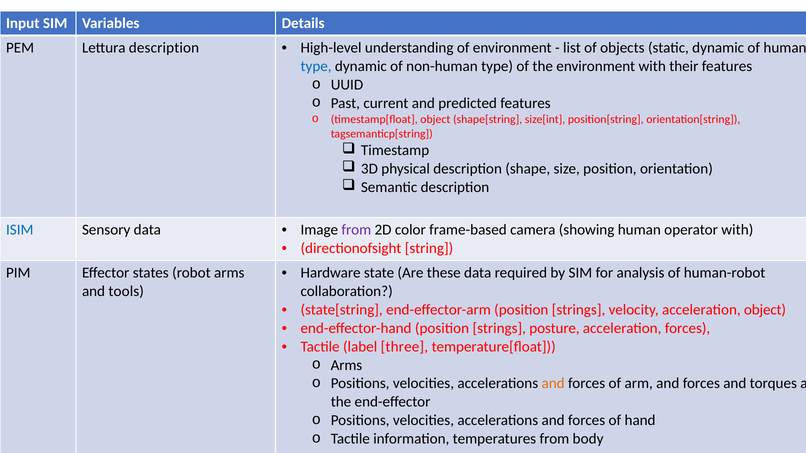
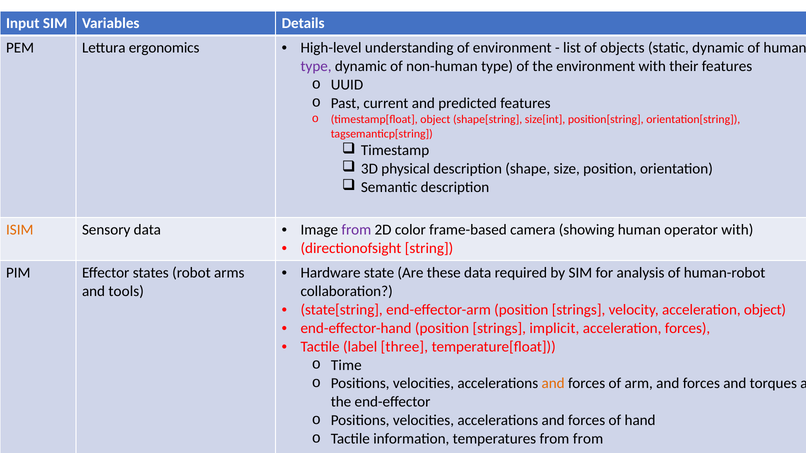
Lettura description: description -> ergonomics (164, 48)
type colour: blue -> purple (316, 66)
ISIM colour: blue -> orange (20, 230)
posture: posture -> implicit (554, 328)
Arms: Arms -> Time (346, 365)
from body: body -> from (588, 439)
